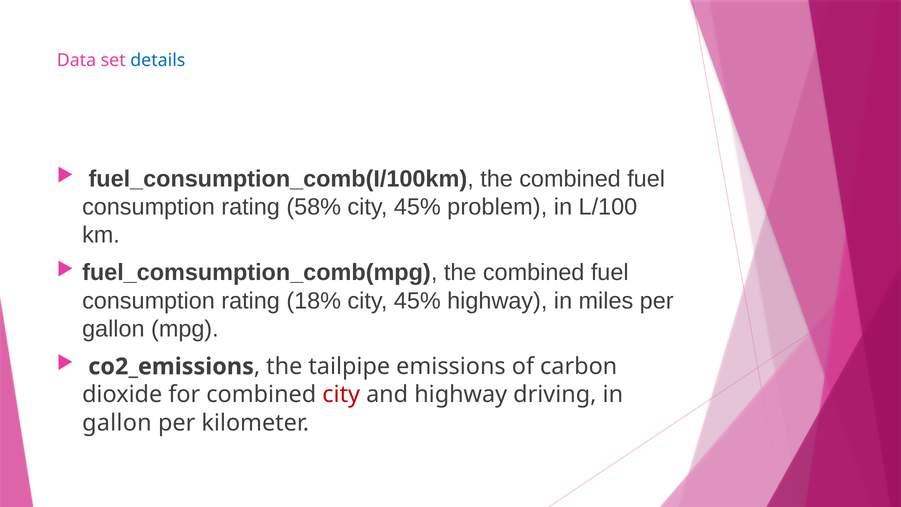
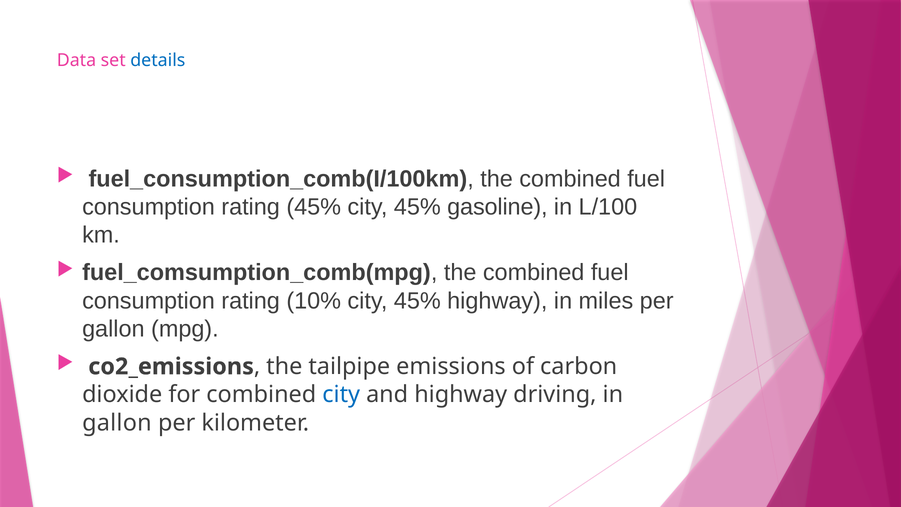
rating 58%: 58% -> 45% (314, 207)
problem: problem -> gasoline (497, 207)
18%: 18% -> 10% (314, 301)
city colour: red -> blue (341, 395)
